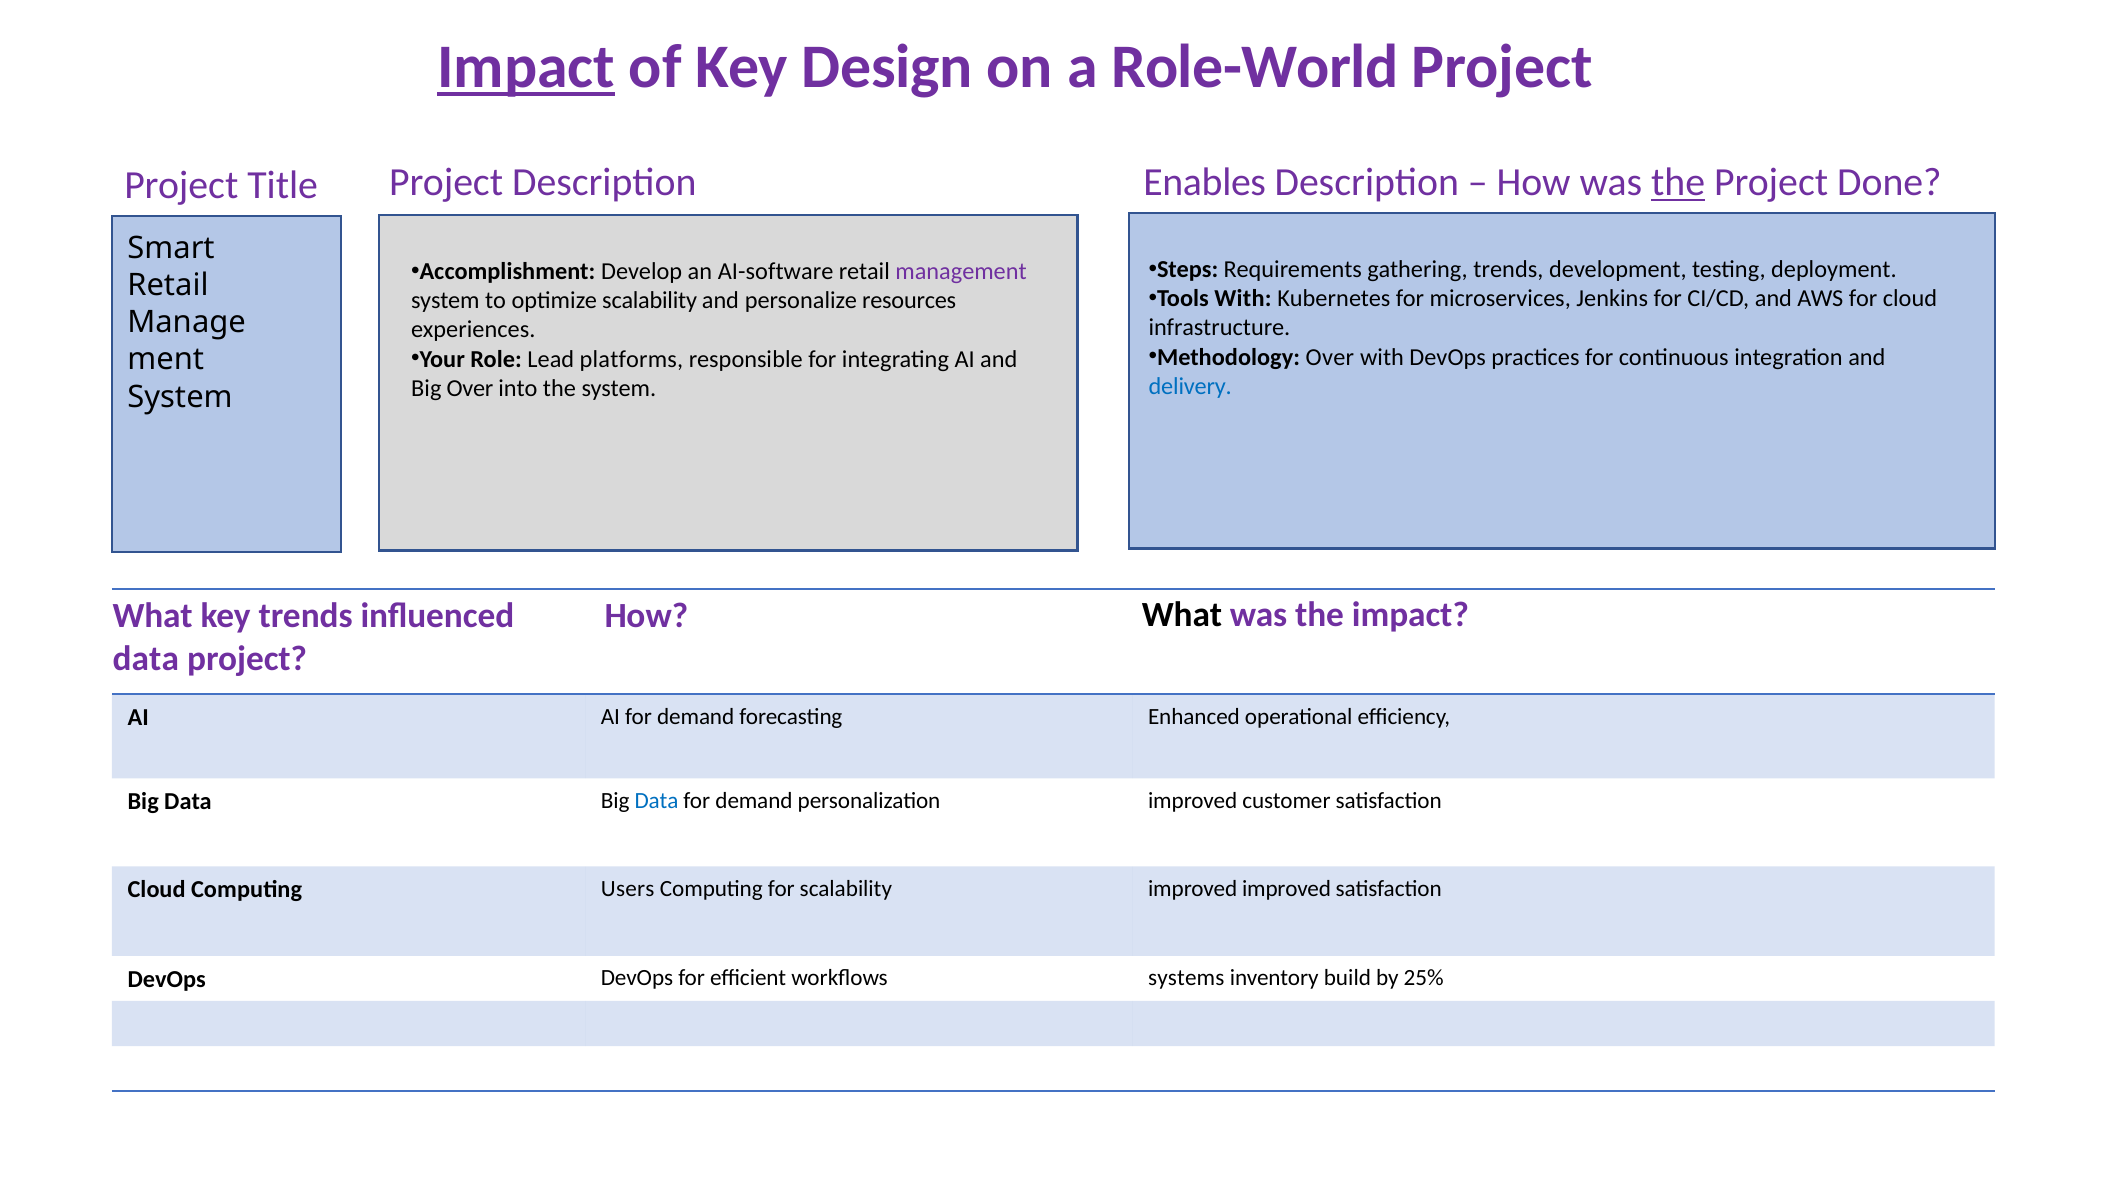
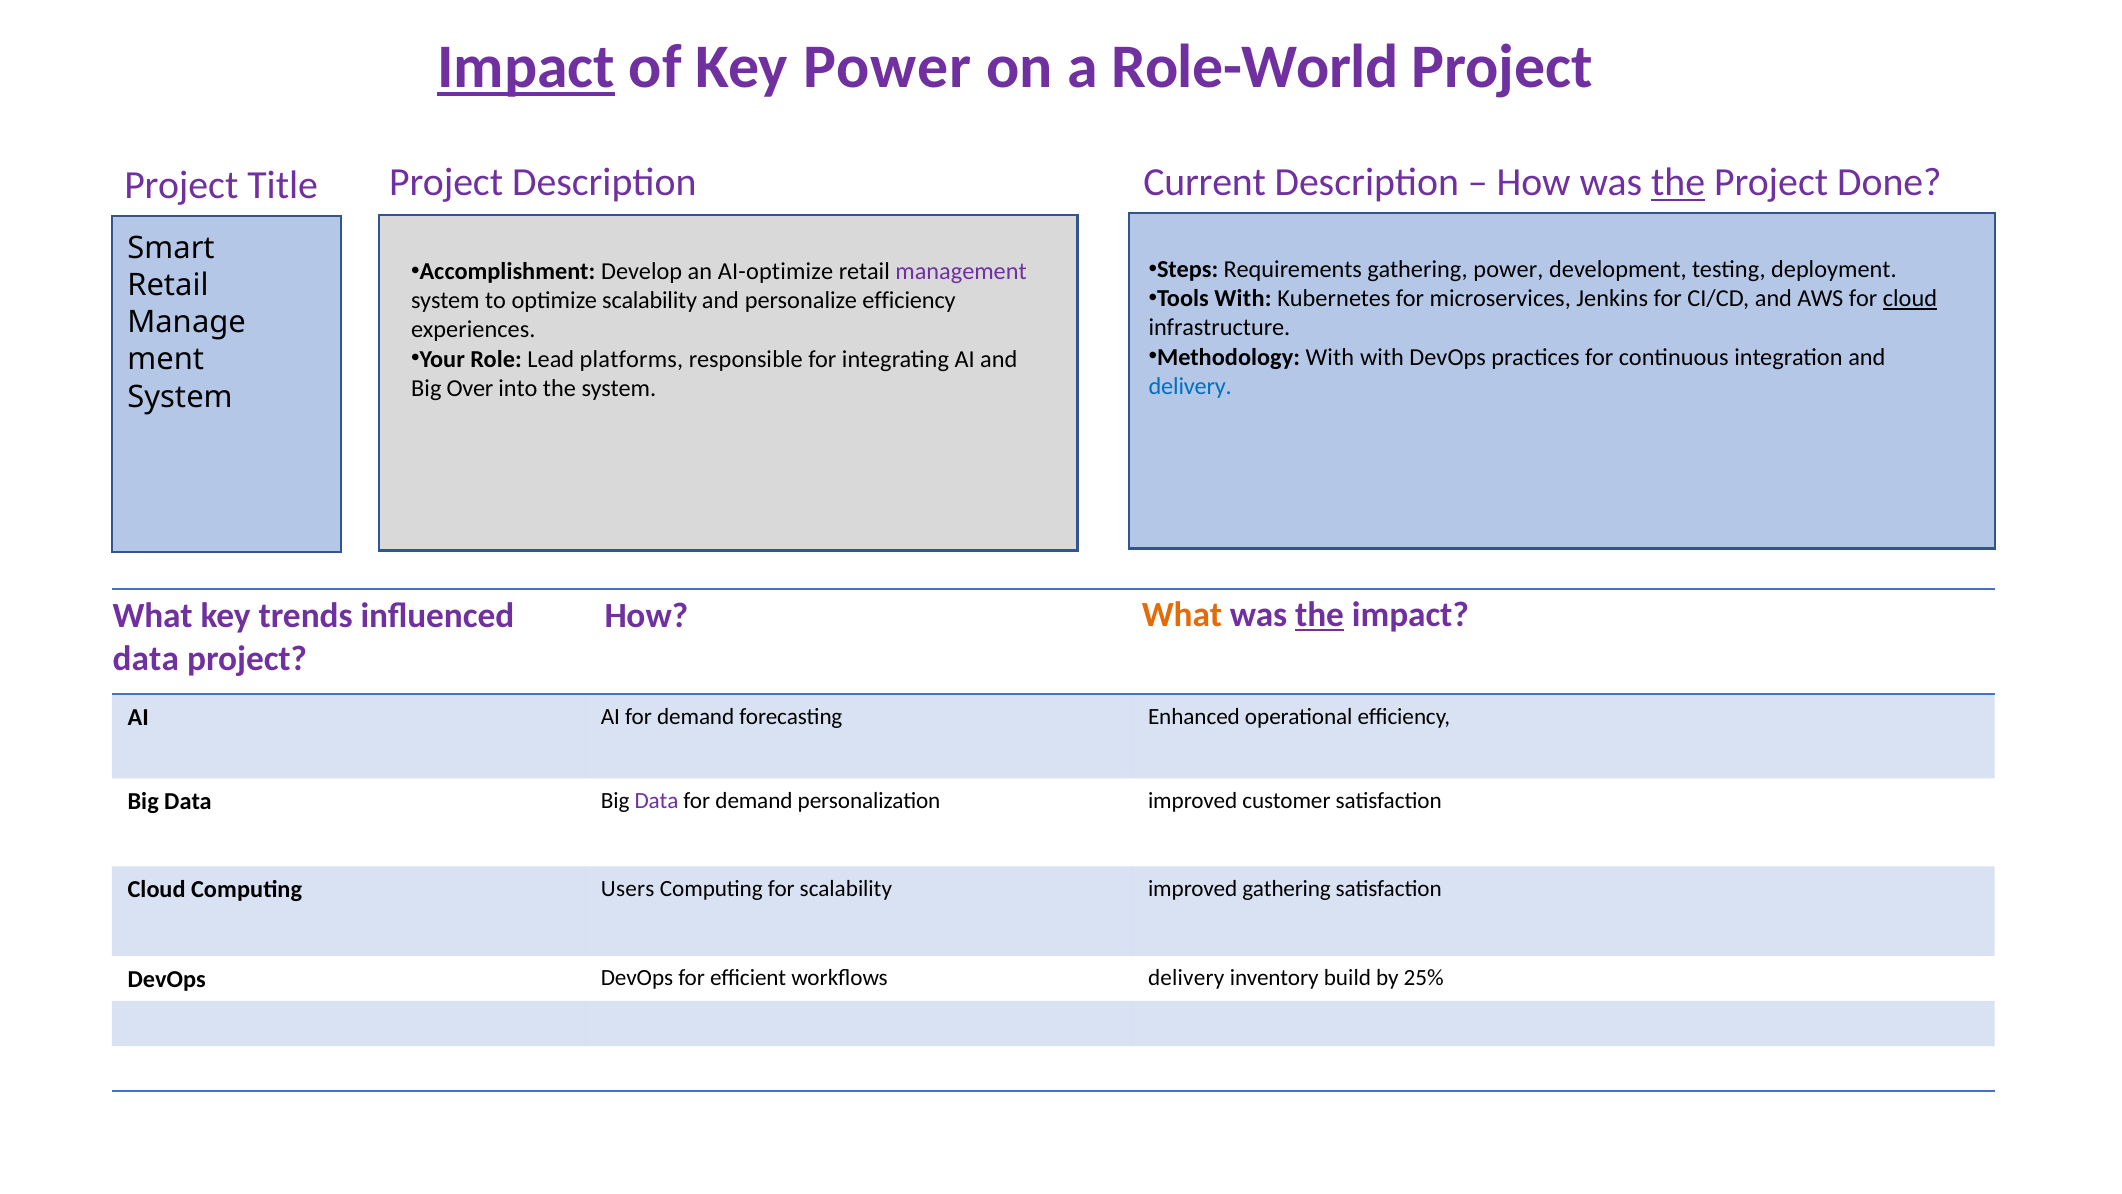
Key Design: Design -> Power (887, 67)
Enables: Enables -> Current (1205, 183)
gathering trends: trends -> power (1508, 269)
AI-software: AI-software -> AI-optimize (776, 271)
cloud underline: none -> present (1910, 299)
personalize resources: resources -> efficiency (909, 301)
Methodology Over: Over -> With (1330, 357)
What colour: black -> orange (1182, 615)
the underline: none -> present (1320, 615)
Data colour: blue -> purple (656, 800)
improved improved: improved -> gathering (1287, 888)
workflows systems: systems -> delivery (1186, 978)
